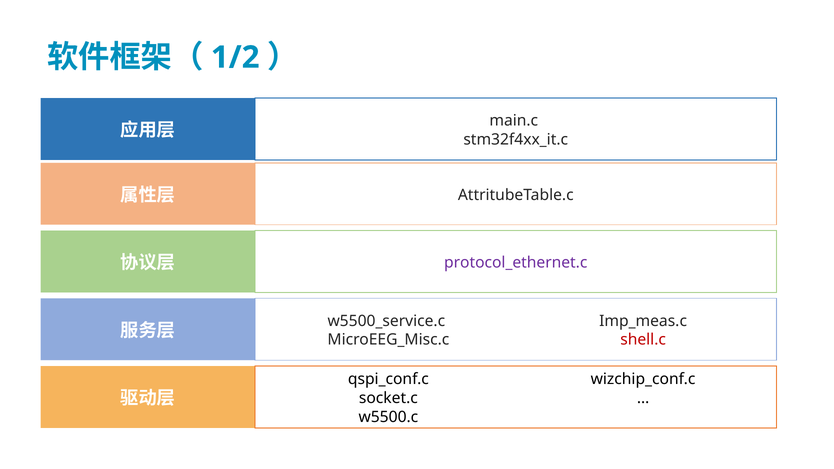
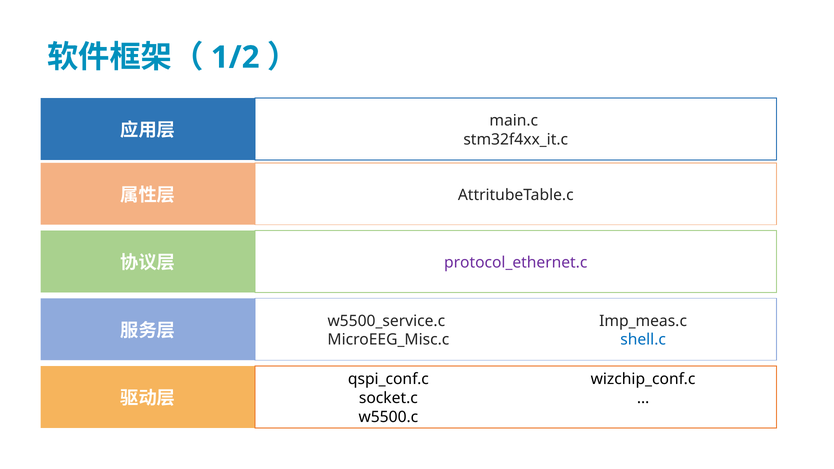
shell.c colour: red -> blue (643, 340)
